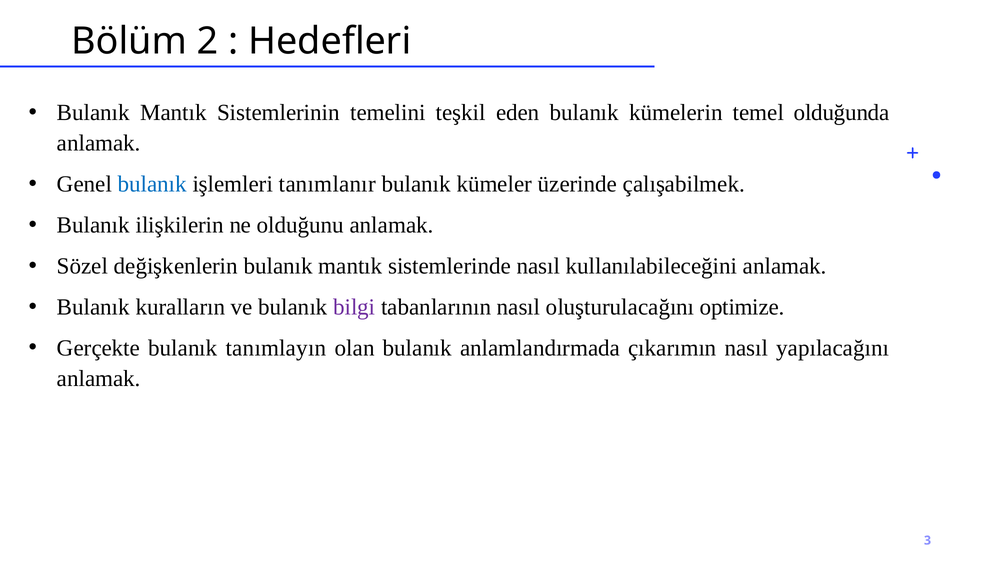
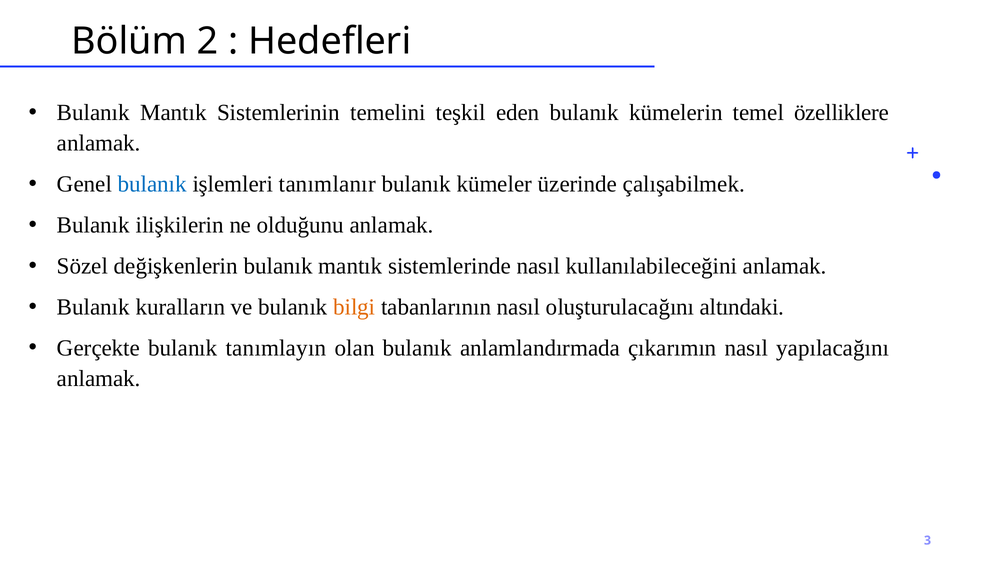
olduğunda: olduğunda -> özelliklere (842, 113)
bilgi colour: purple -> orange (354, 307)
optimize: optimize -> altındaki (742, 307)
